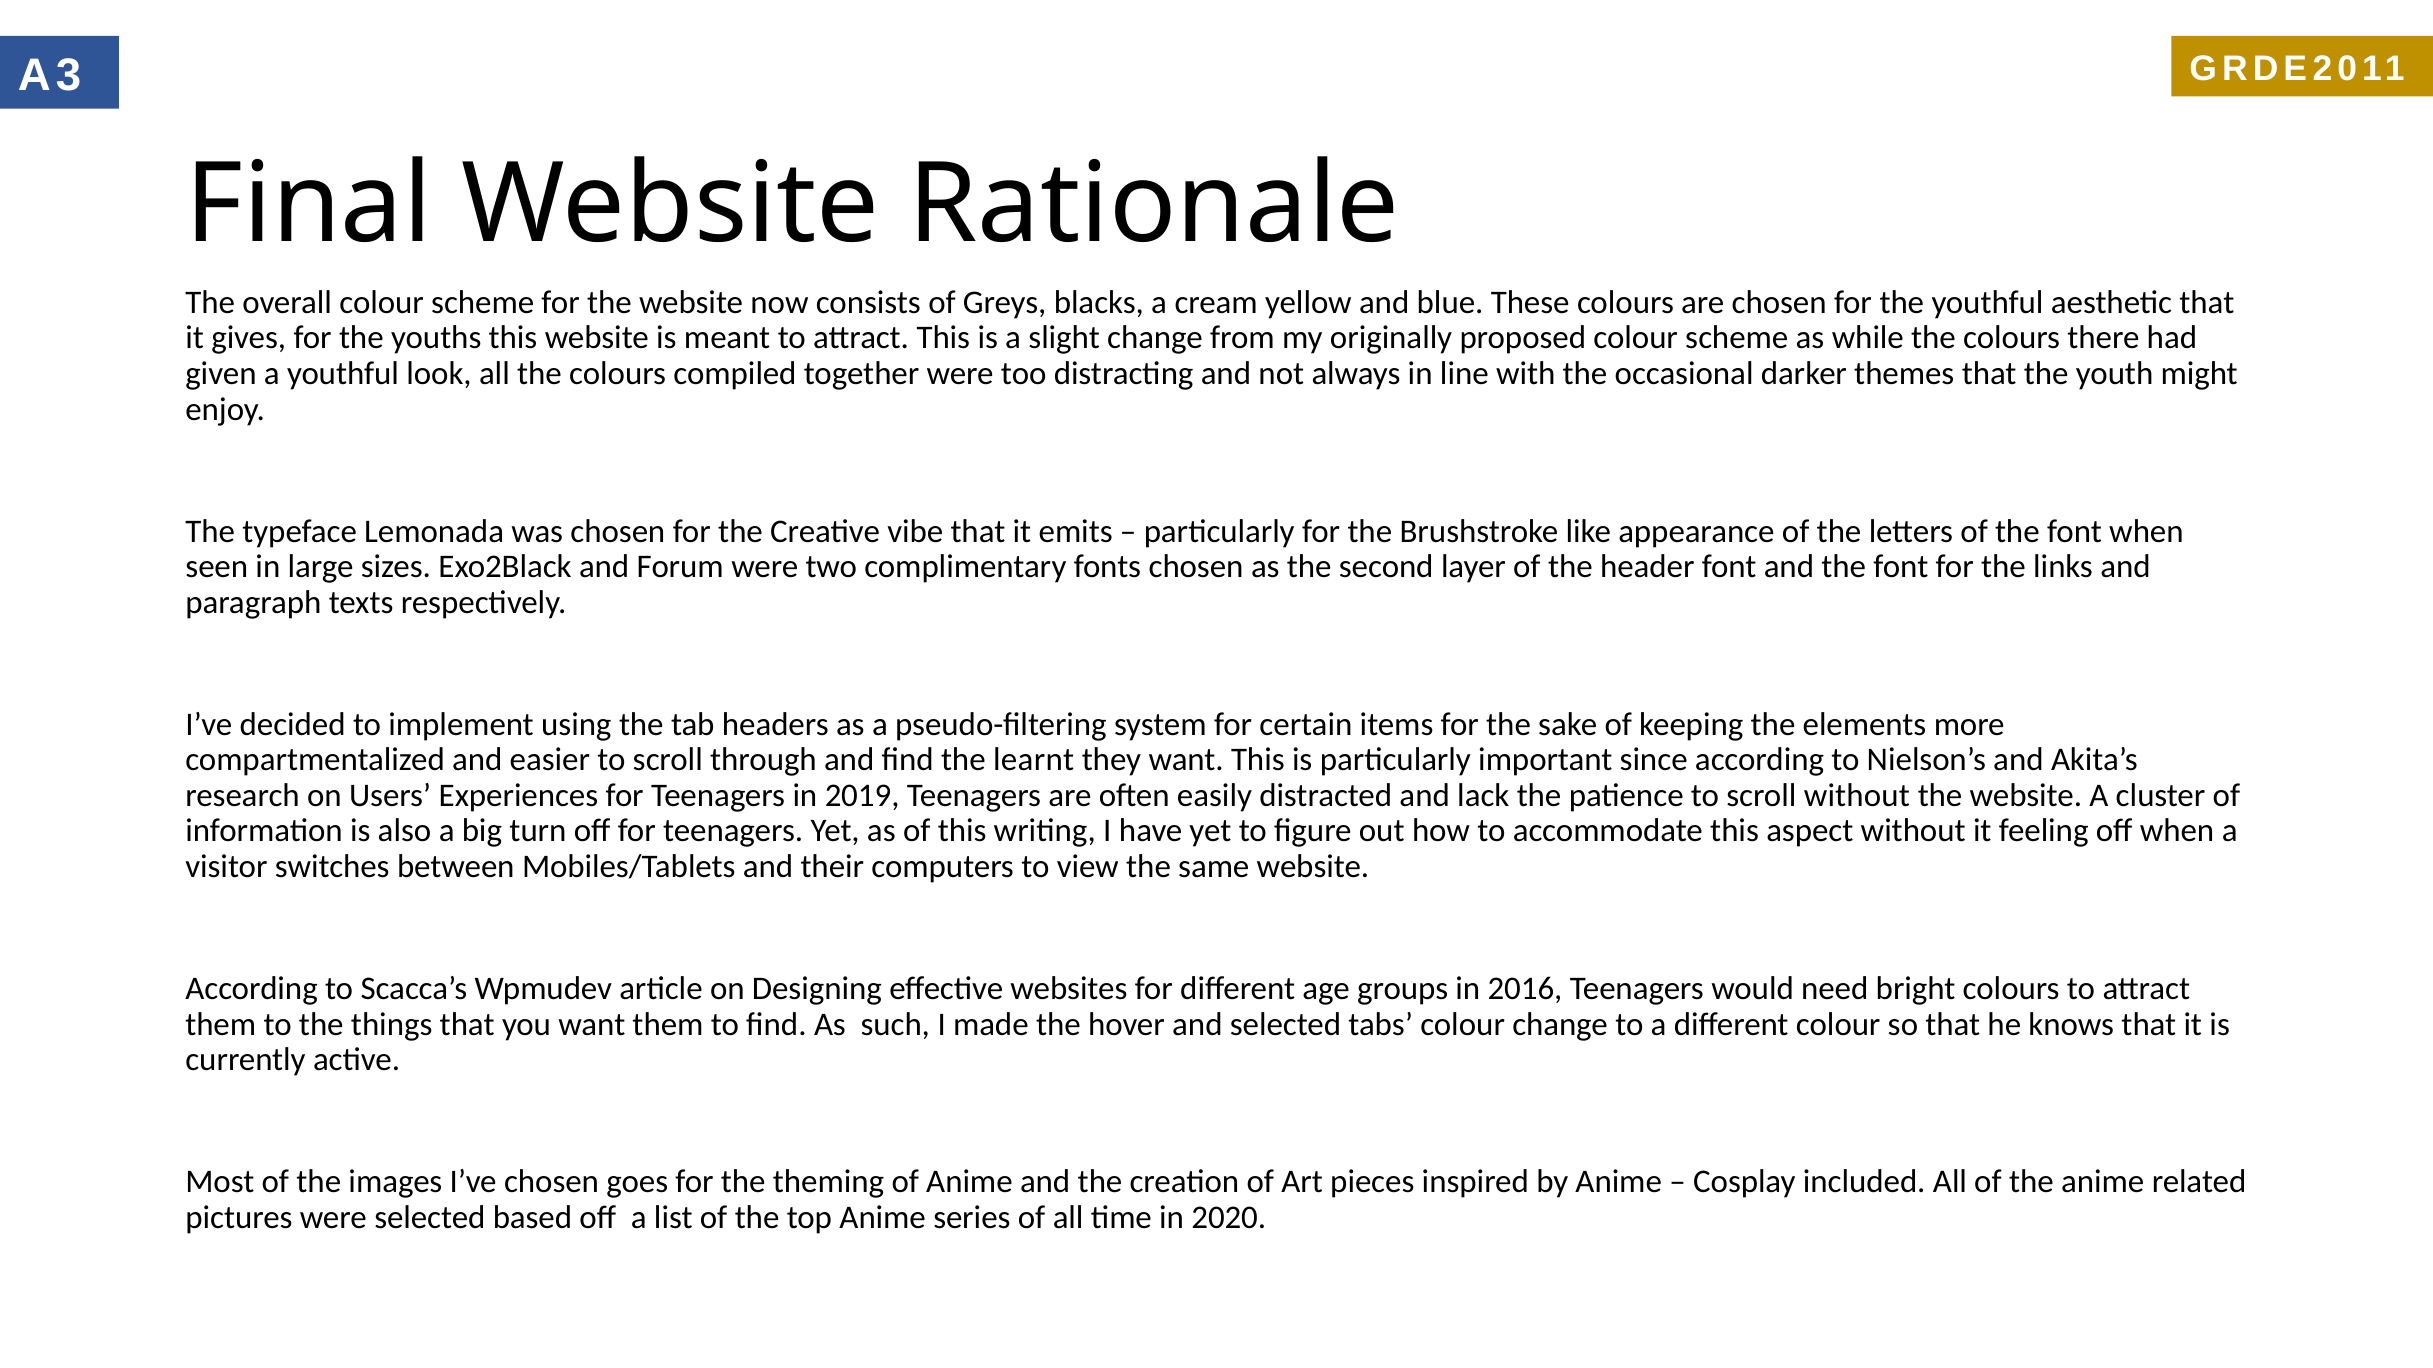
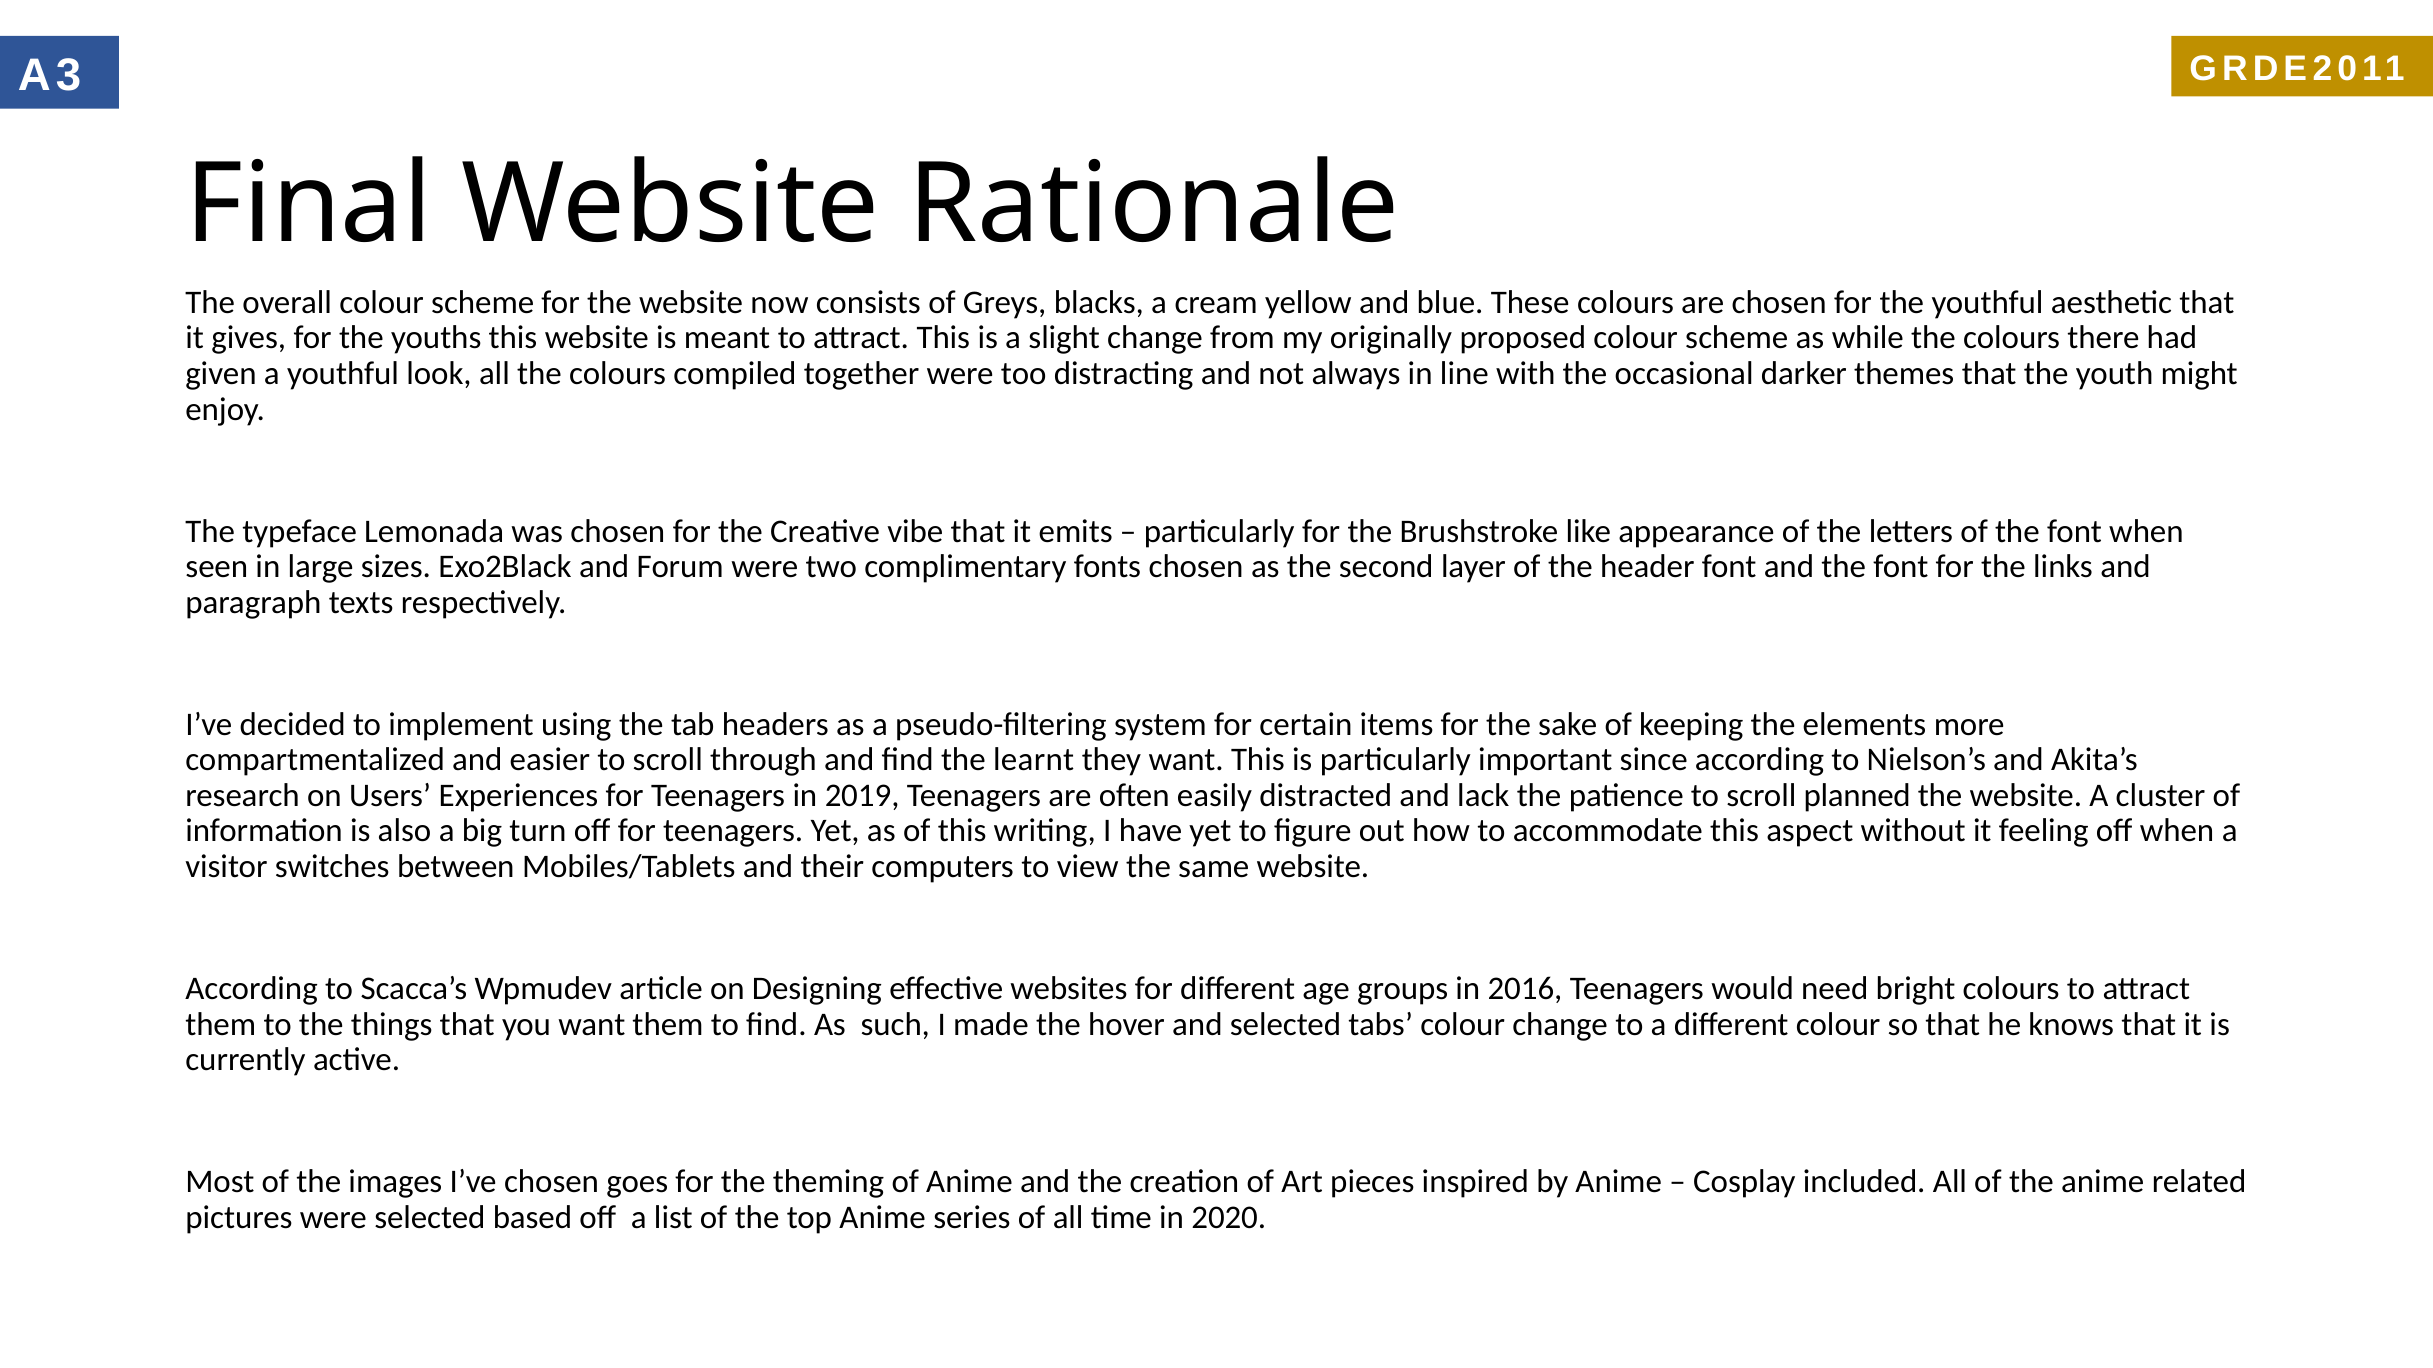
scroll without: without -> planned (1857, 796)
